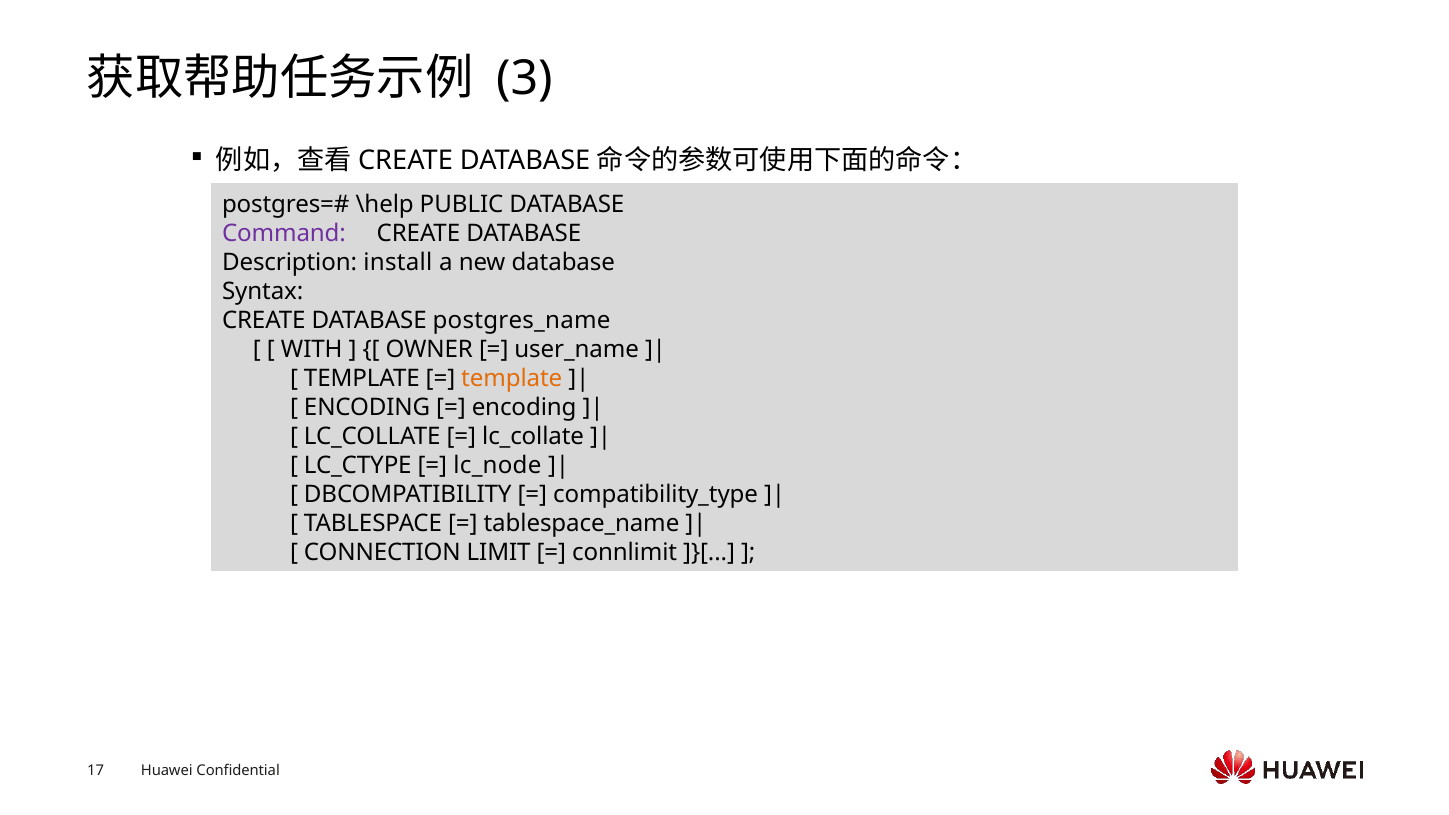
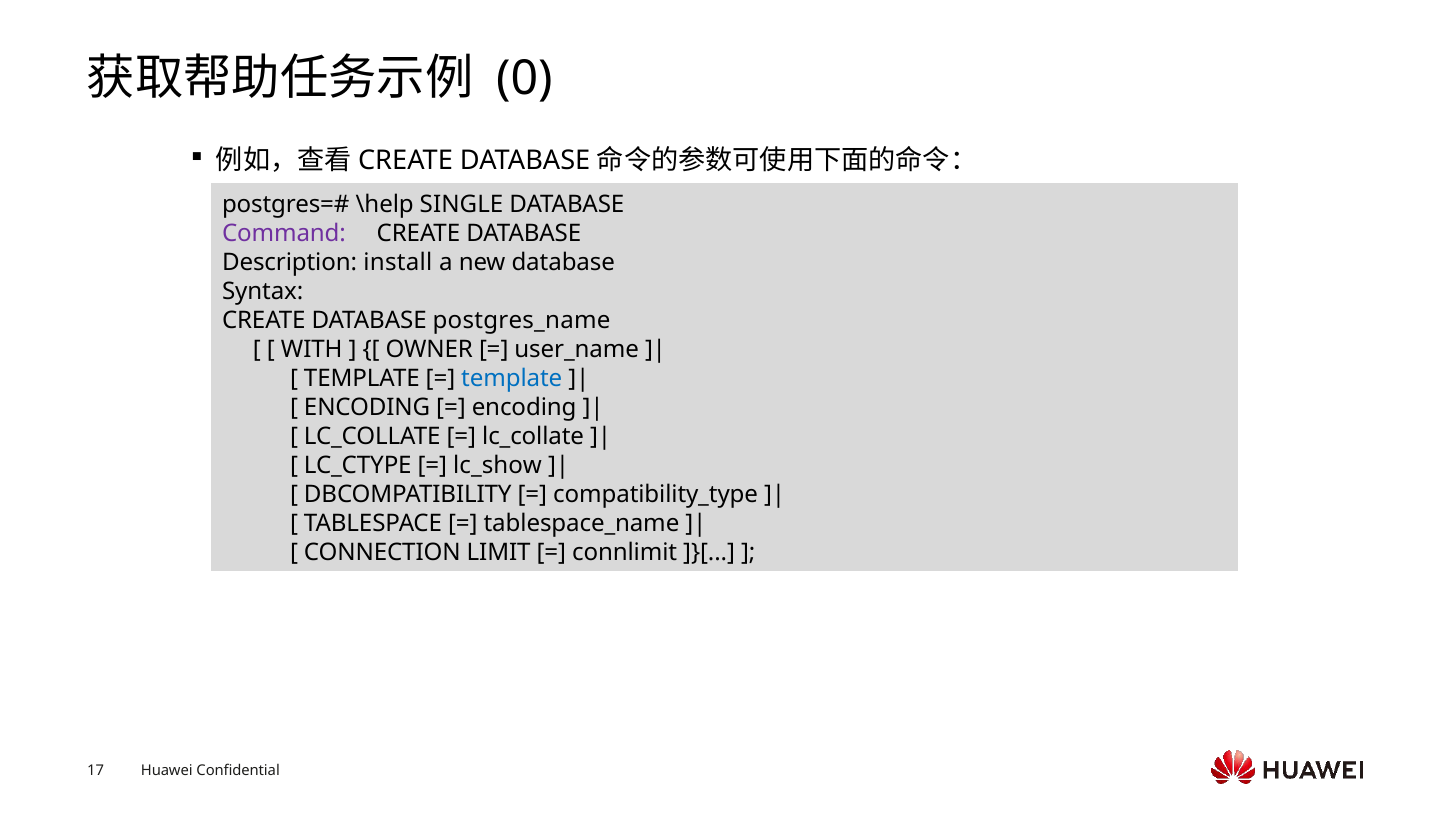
3: 3 -> 0 (524, 79)
PUBLIC: PUBLIC -> SINGLE (462, 205)
template colour: orange -> blue (512, 378)
lc_node: lc_node -> lc_show (498, 465)
